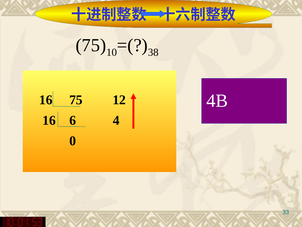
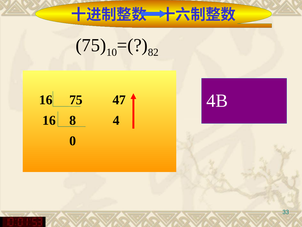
38: 38 -> 82 (153, 52)
12: 12 -> 47 (119, 100)
6: 6 -> 8 (73, 120)
